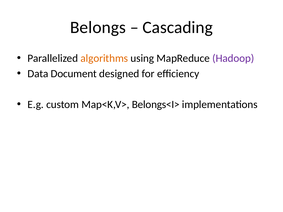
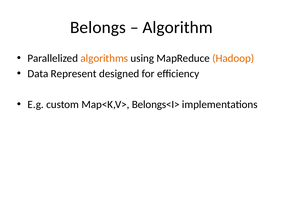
Cascading: Cascading -> Algorithm (178, 27)
Hadoop colour: purple -> orange (233, 58)
Document: Document -> Represent (74, 74)
